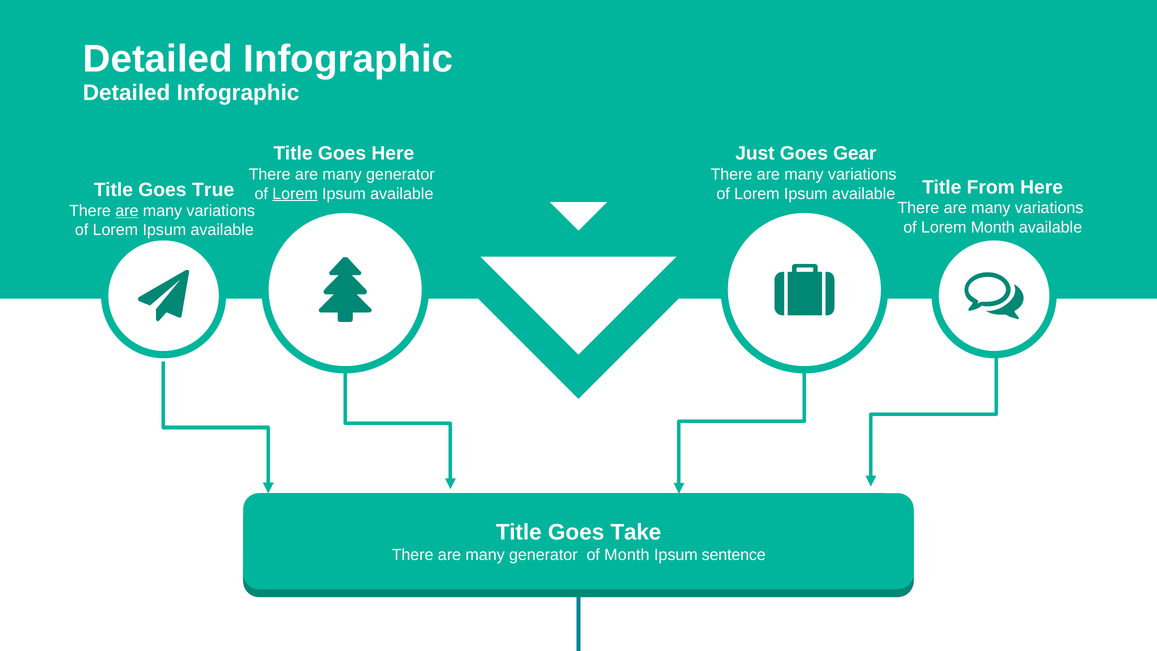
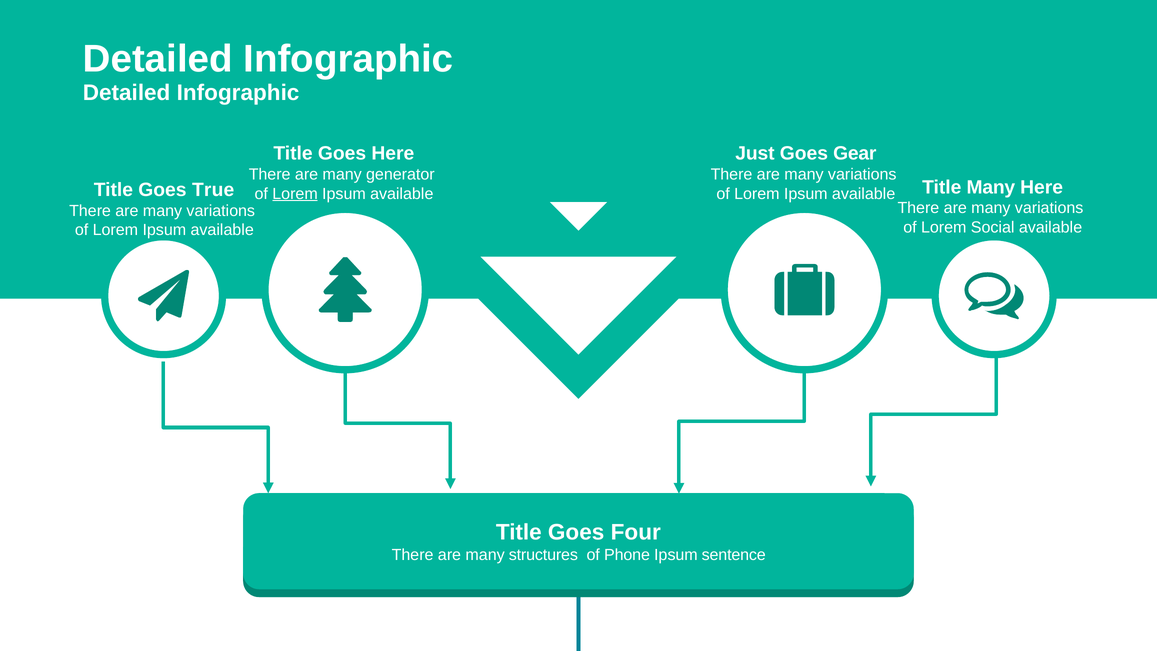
Title From: From -> Many (991, 187)
are underline: present -> none (127, 211)
Lorem Month: Month -> Social (993, 227)
Take: Take -> Four (636, 532)
generator: generator -> structures (543, 555)
of Month: Month -> Phone (627, 555)
